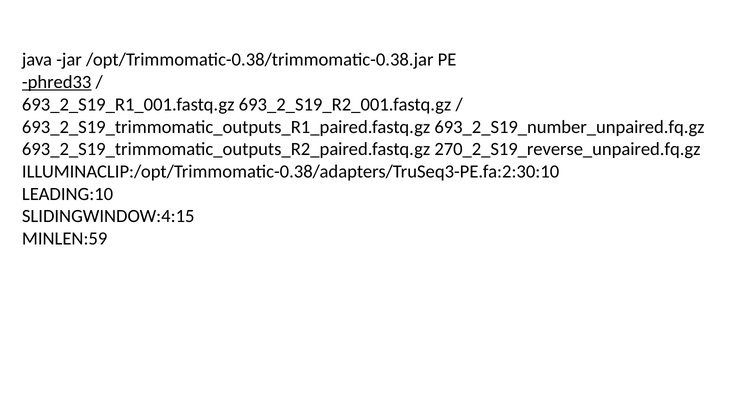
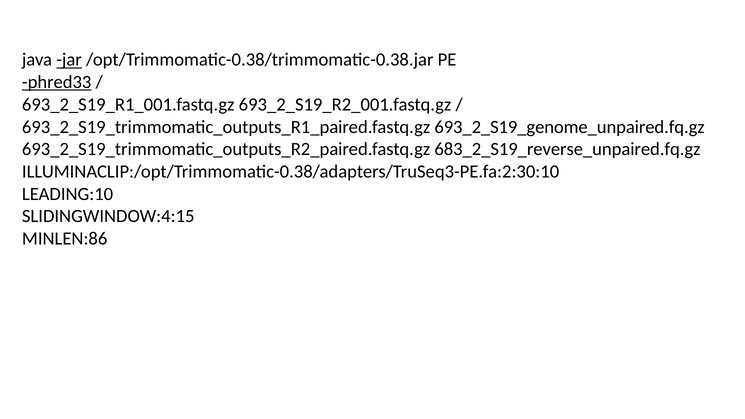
jar underline: none -> present (69, 60)
693_2_S19_number_unpaired.fq.gz: 693_2_S19_number_unpaired.fq.gz -> 693_2_S19_genome_unpaired.fq.gz (570, 127)
270_2_S19_reverse_unpaired.fq.gz: 270_2_S19_reverse_unpaired.fq.gz -> 683_2_S19_reverse_unpaired.fq.gz (568, 149)
MINLEN:59: MINLEN:59 -> MINLEN:86 (65, 239)
